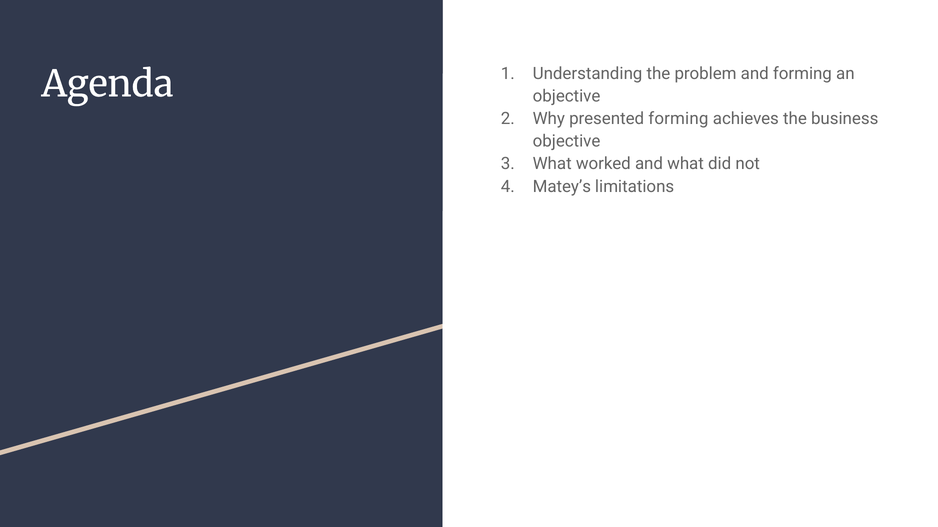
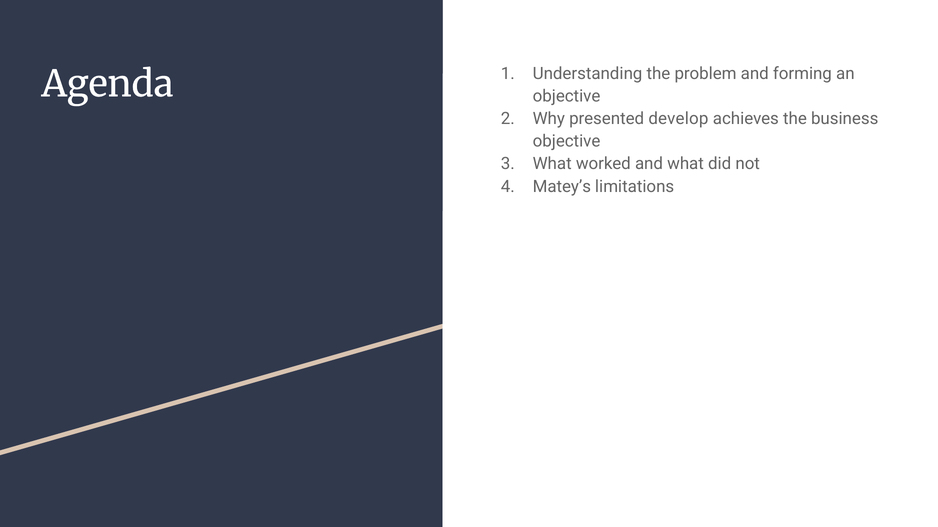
presented forming: forming -> develop (678, 119)
